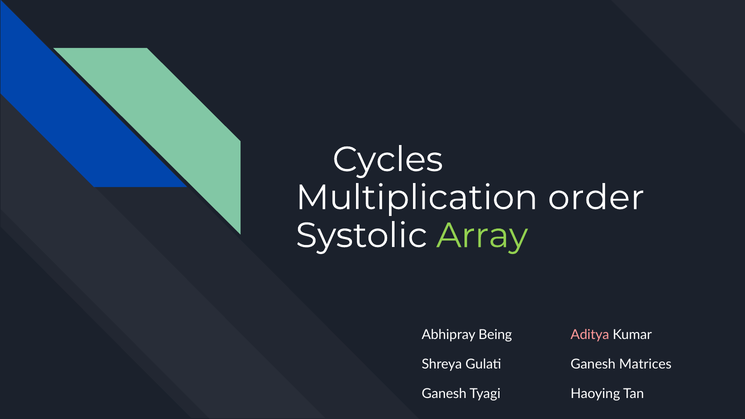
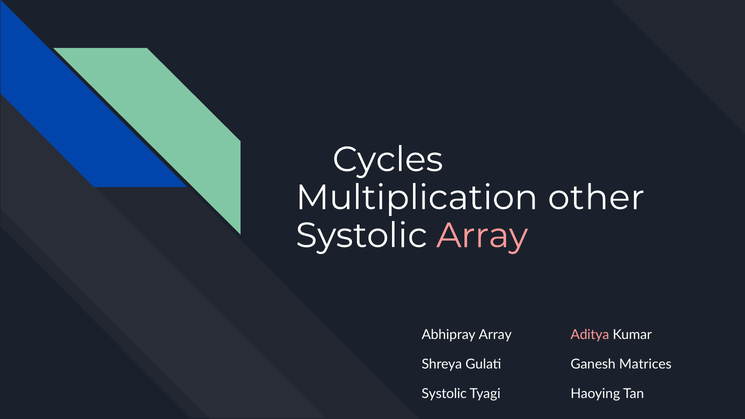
order: order -> other (596, 198)
Array colour: light green -> pink (482, 236)
Abhipray Being: Being -> Array (495, 335)
Ganesh: Ganesh -> Systolic (444, 394)
